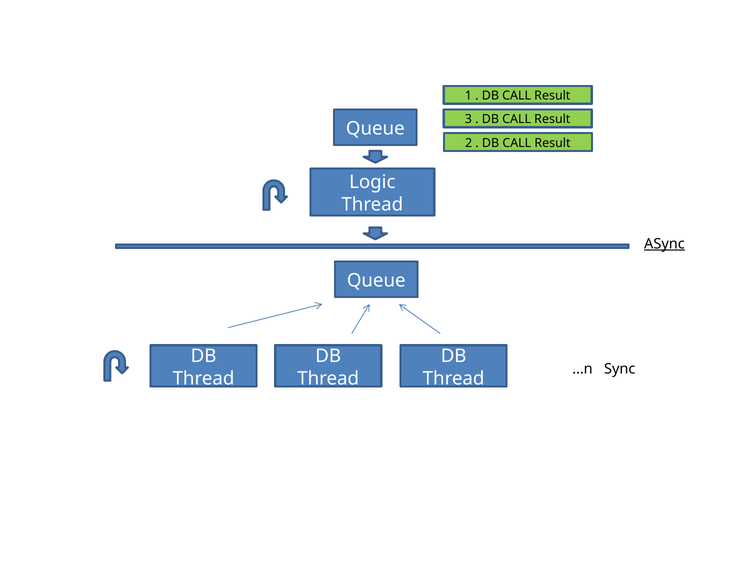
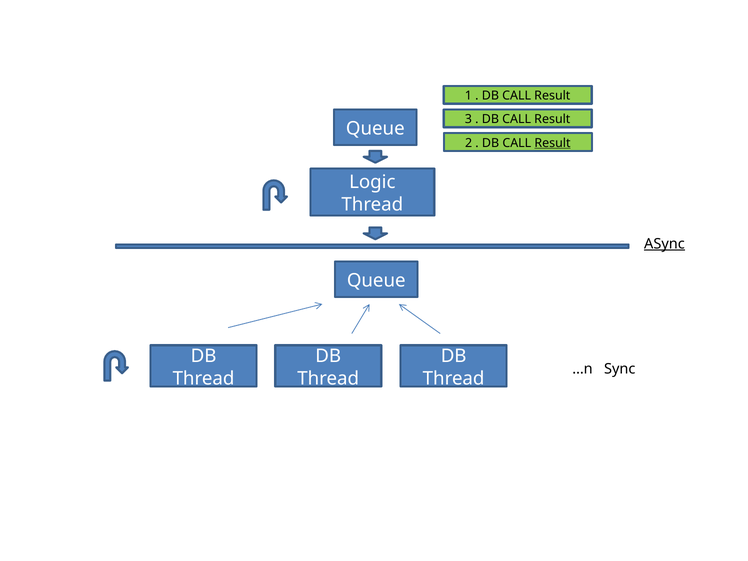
Result underline: none -> present (552, 143)
